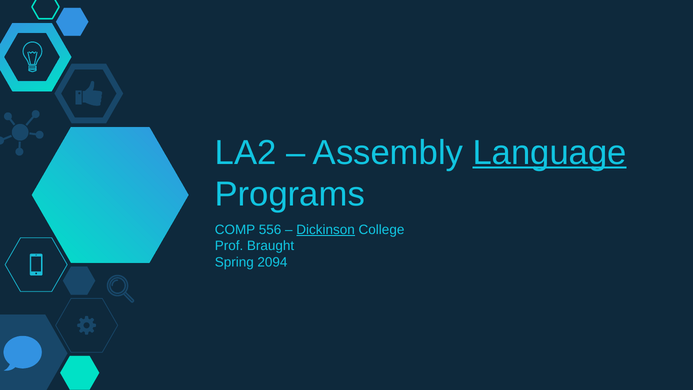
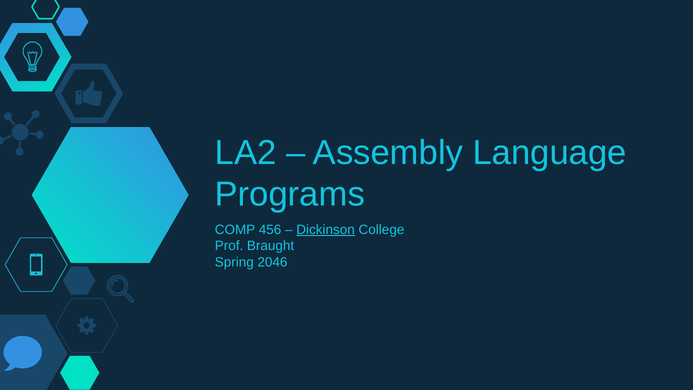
Language underline: present -> none (550, 153)
556: 556 -> 456 (270, 230)
2094: 2094 -> 2046 (272, 262)
